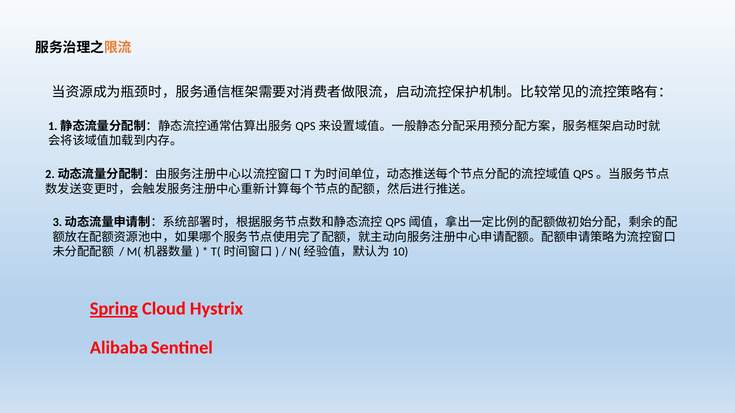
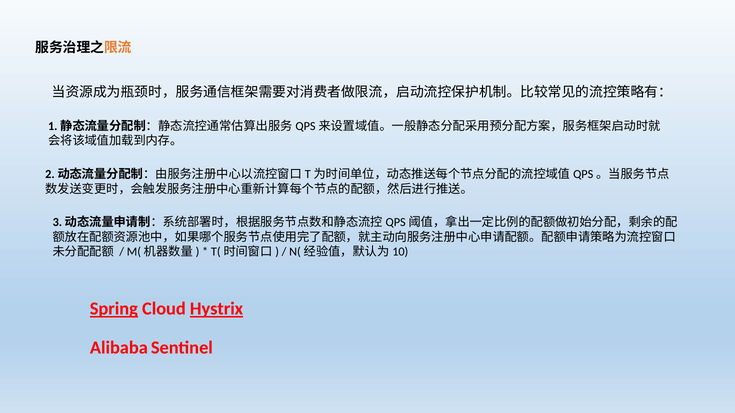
Hystrix underline: none -> present (217, 309)
